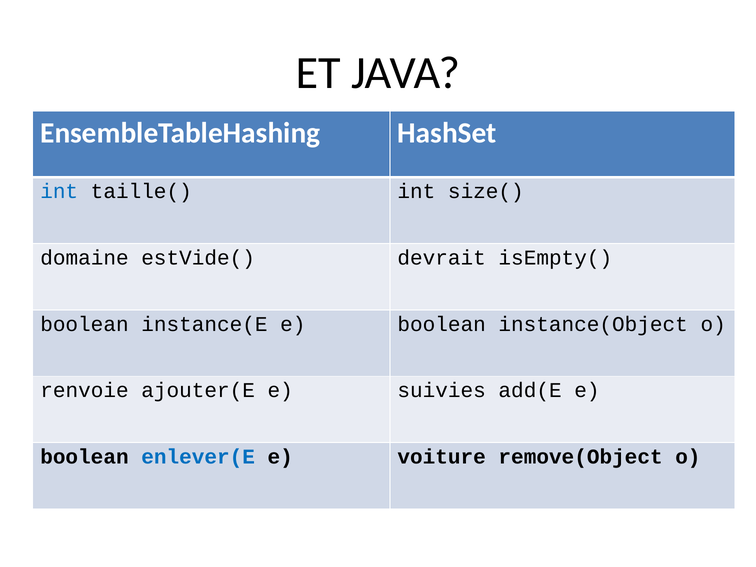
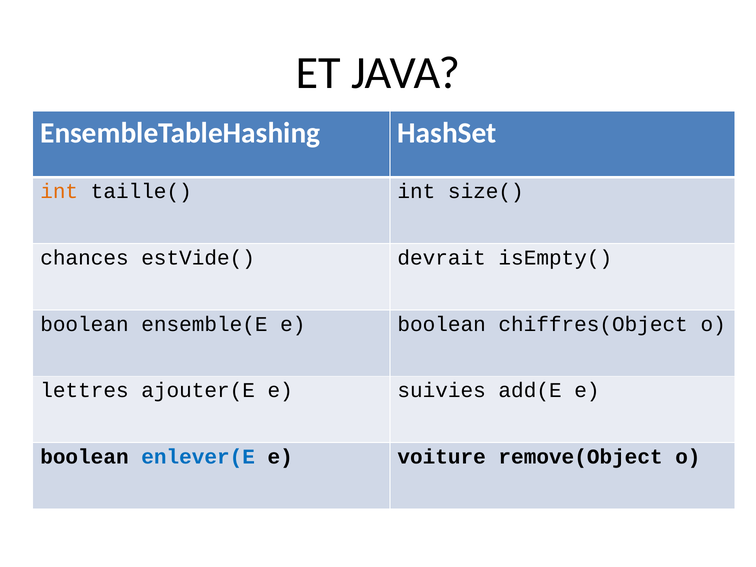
int colour: blue -> orange (59, 192)
domaine: domaine -> chances (84, 258)
instance(E: instance(E -> ensemble(E (204, 324)
instance(Object: instance(Object -> chiffres(Object (593, 324)
renvoie: renvoie -> lettres (84, 391)
